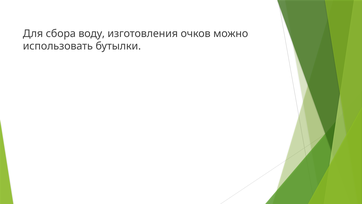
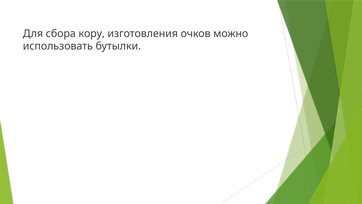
воду: воду -> кору (92, 34)
